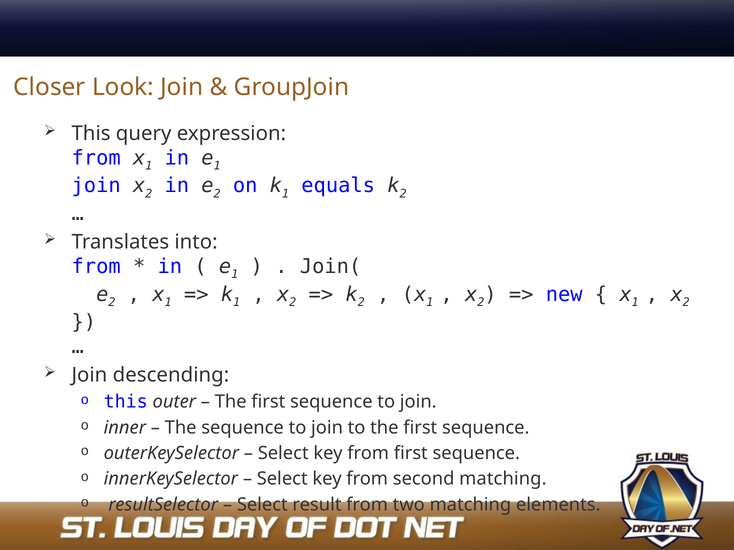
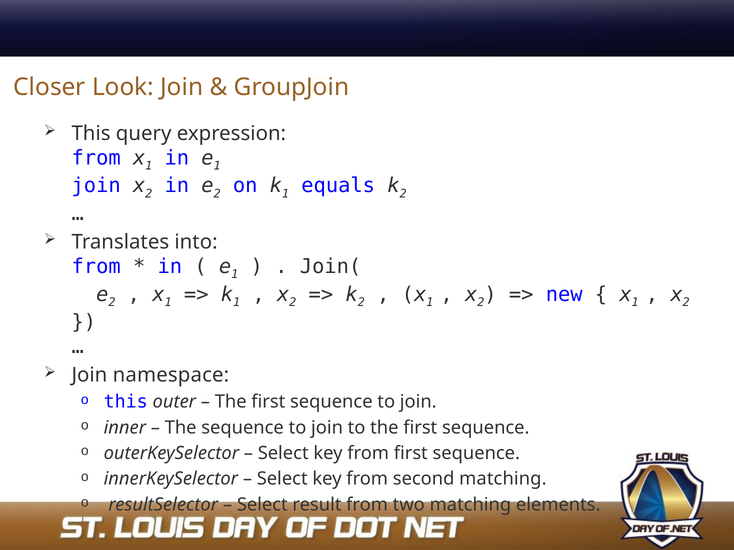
descending: descending -> namespace (171, 375)
